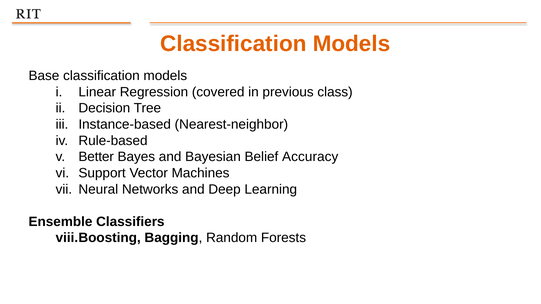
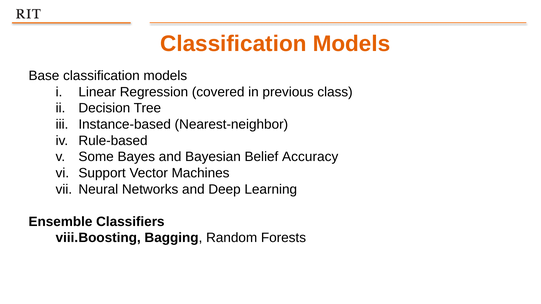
Better: Better -> Some (96, 157)
